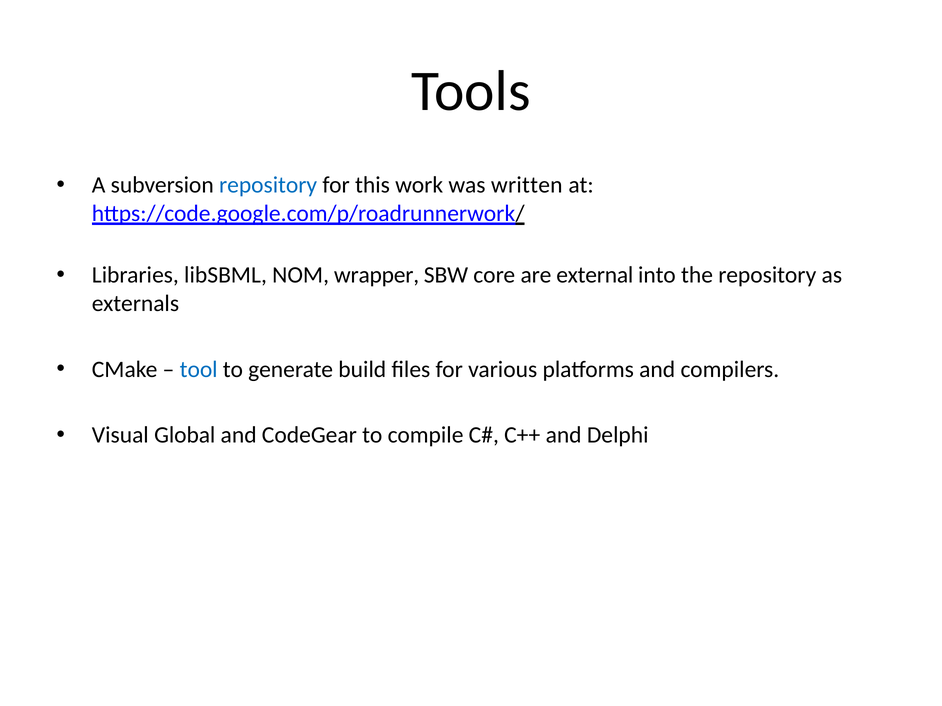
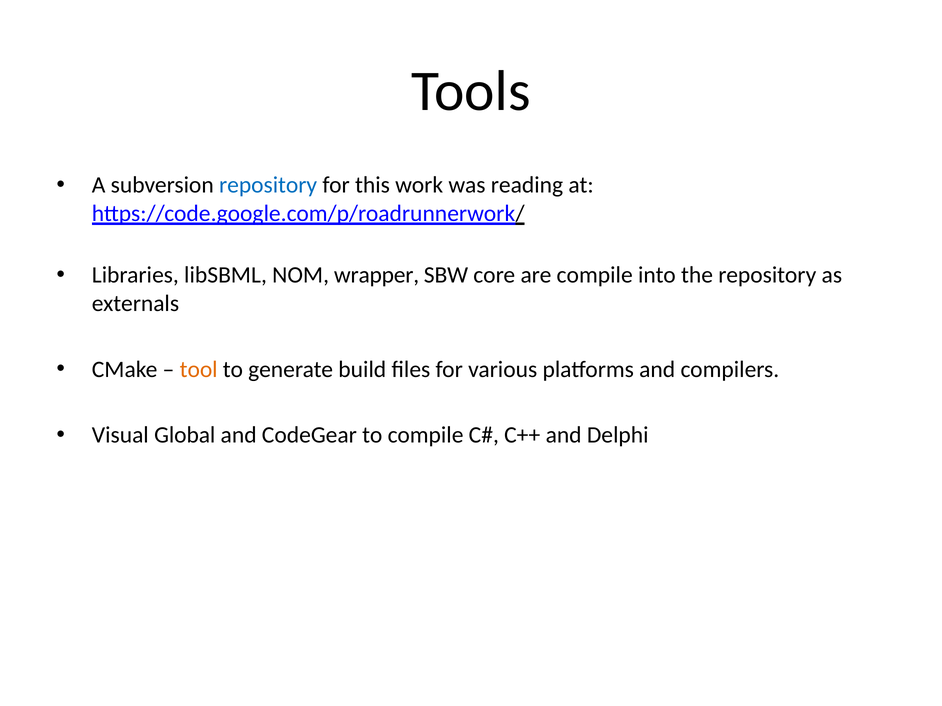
written: written -> reading (527, 185)
are external: external -> compile (595, 275)
tool colour: blue -> orange (199, 370)
